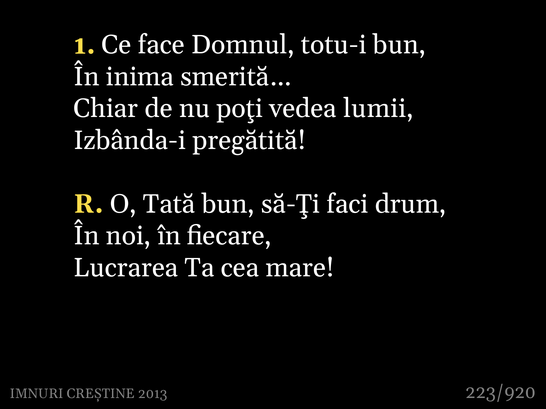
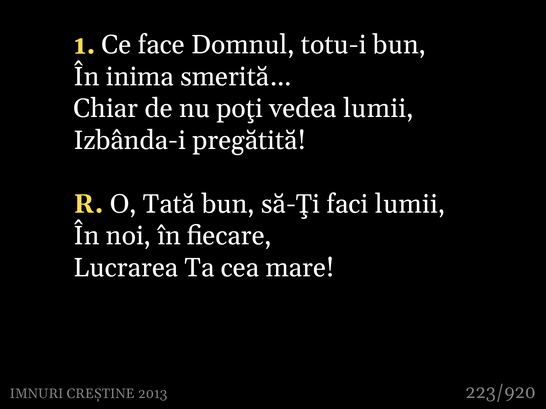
faci drum: drum -> lumii (410, 204)
